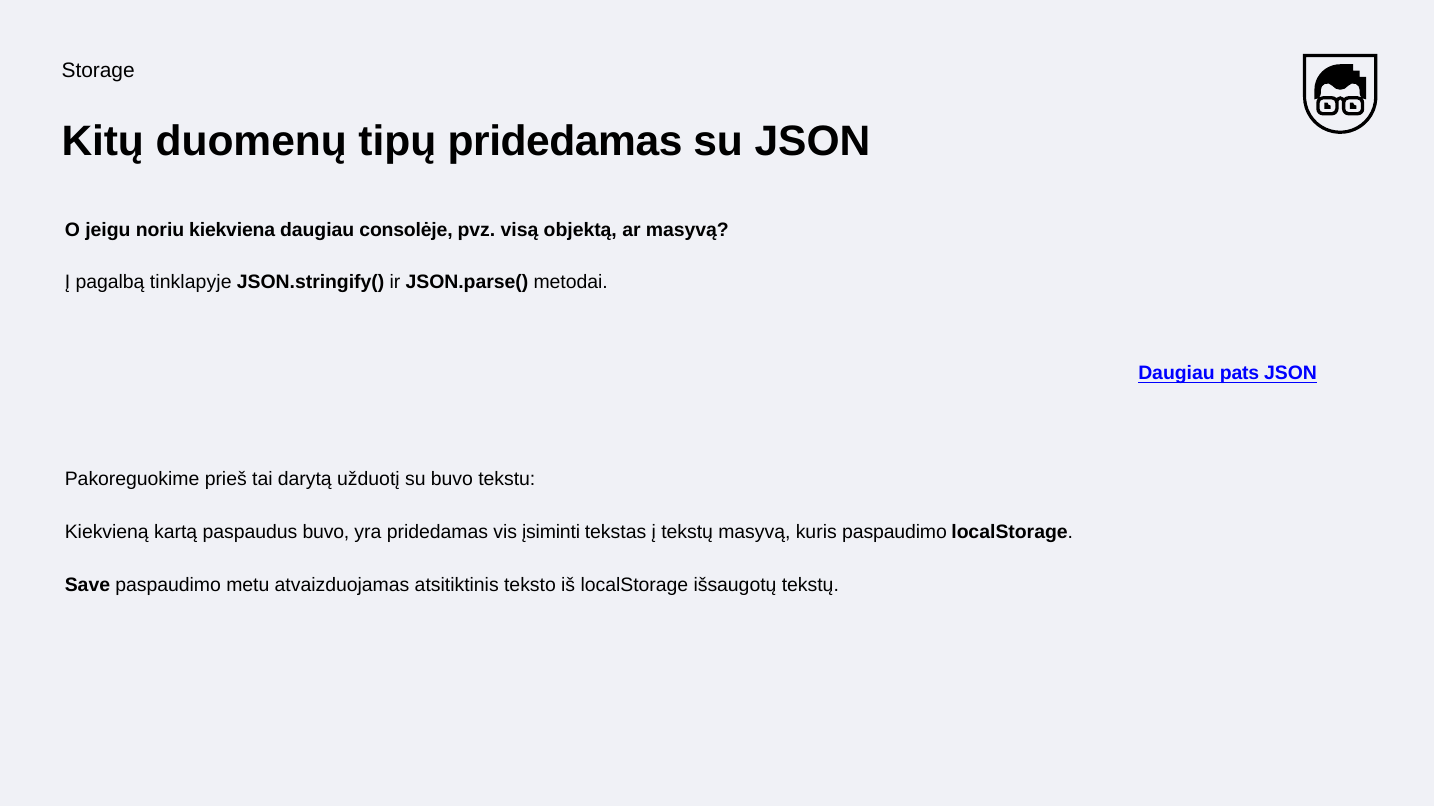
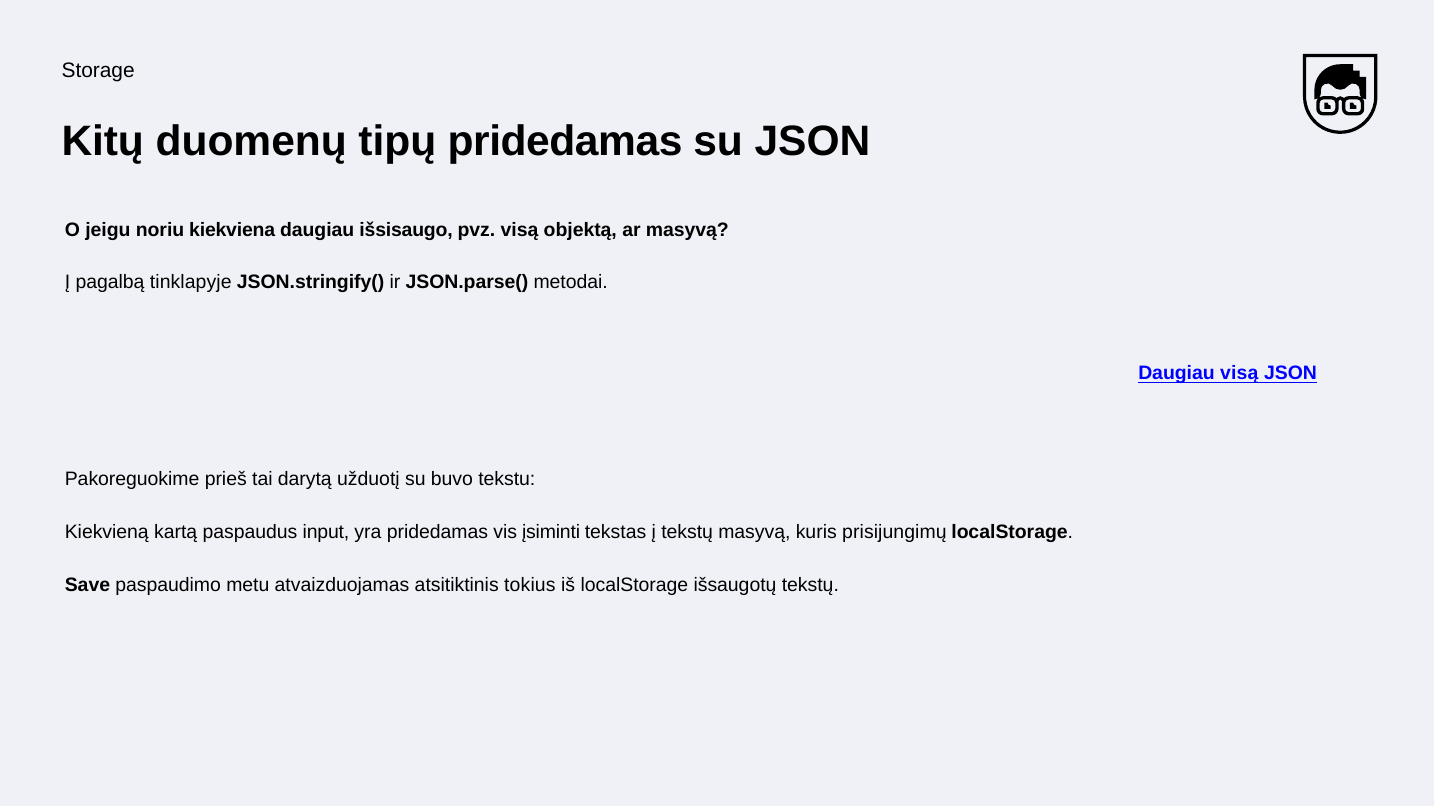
consolėje: consolėje -> išsisaugo (406, 230)
Daugiau pats: pats -> visą (1239, 374)
paspaudus buvo: buvo -> input (326, 532)
kuris paspaudimo: paspaudimo -> prisijungimų (894, 532)
teksto: teksto -> tokius (530, 585)
